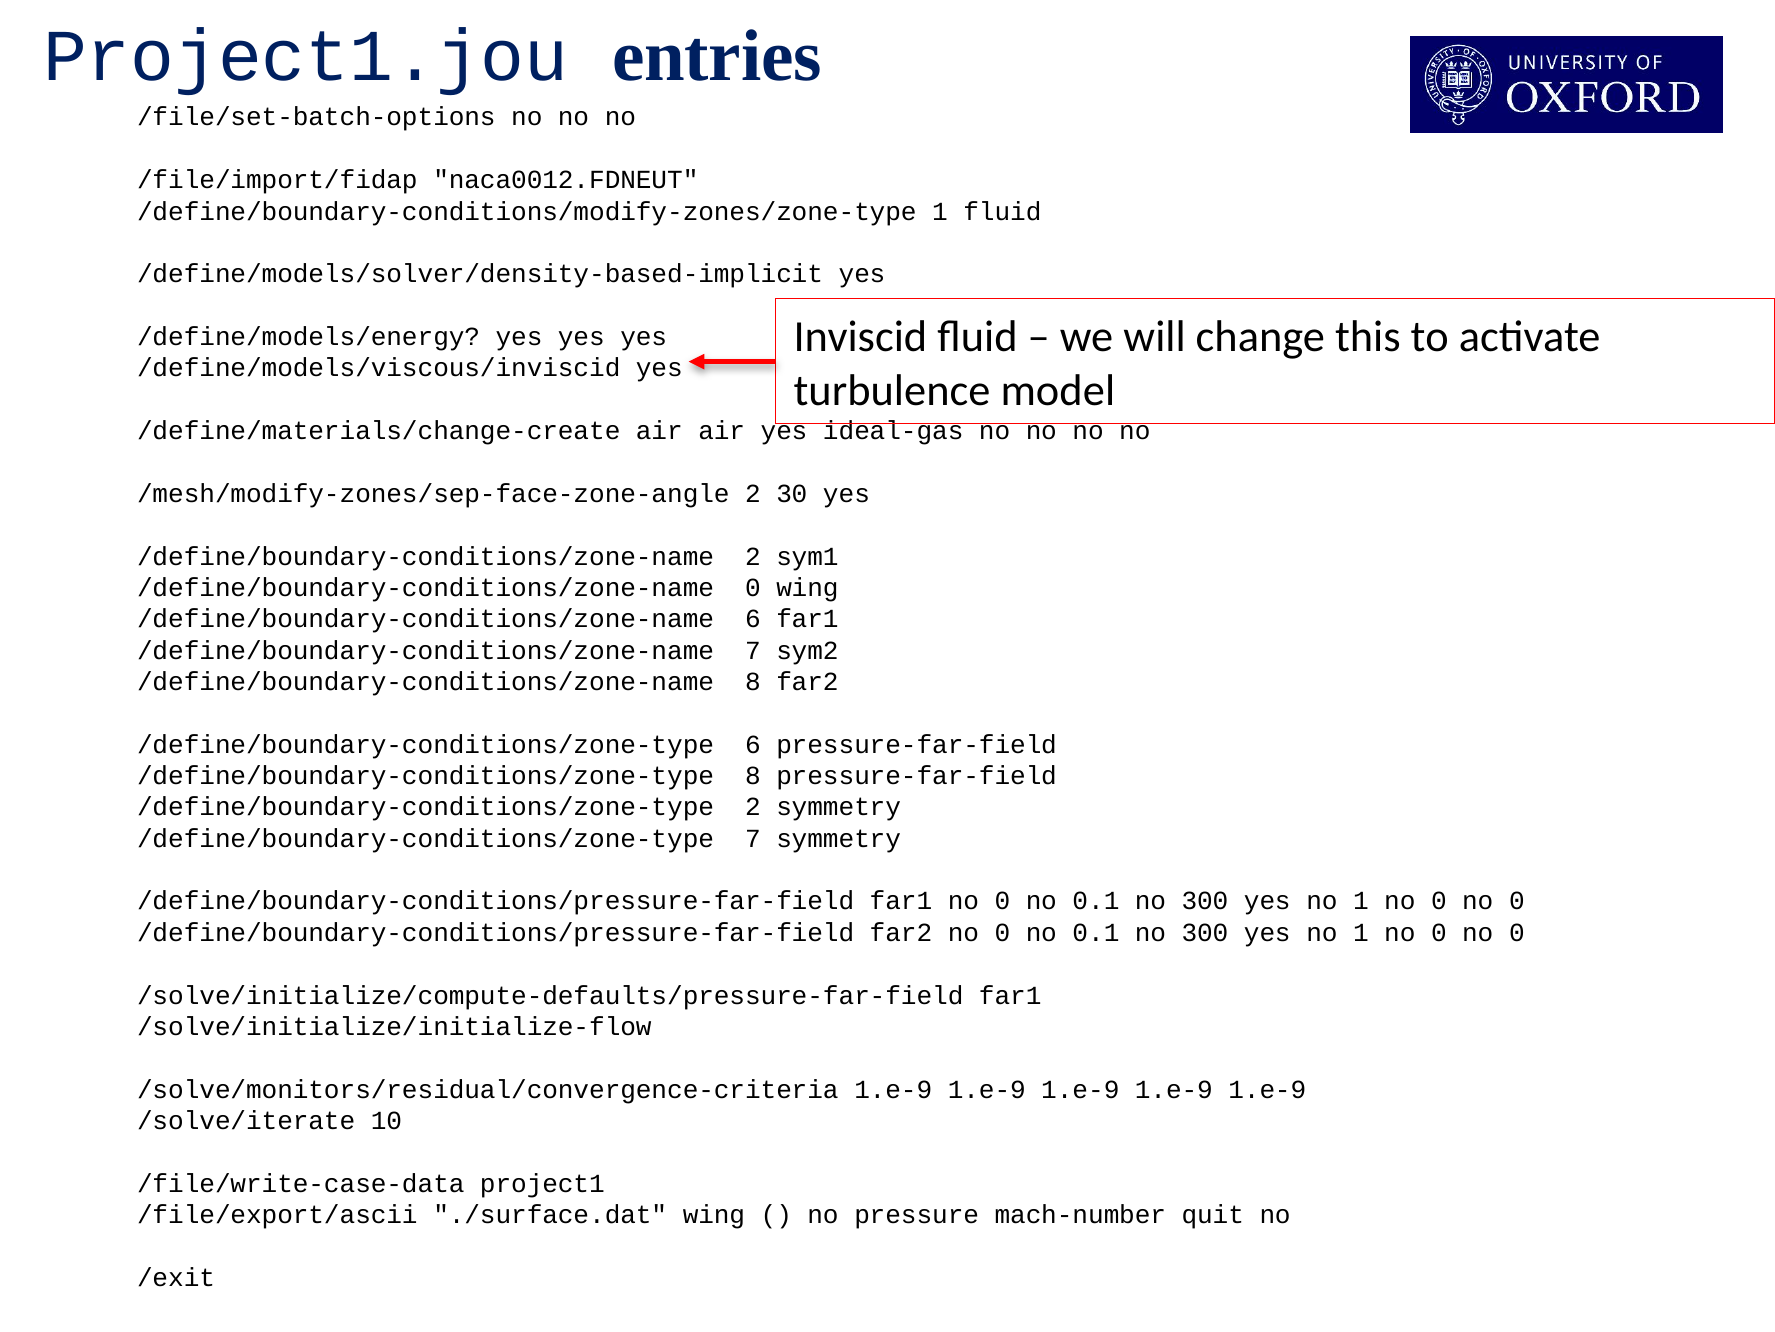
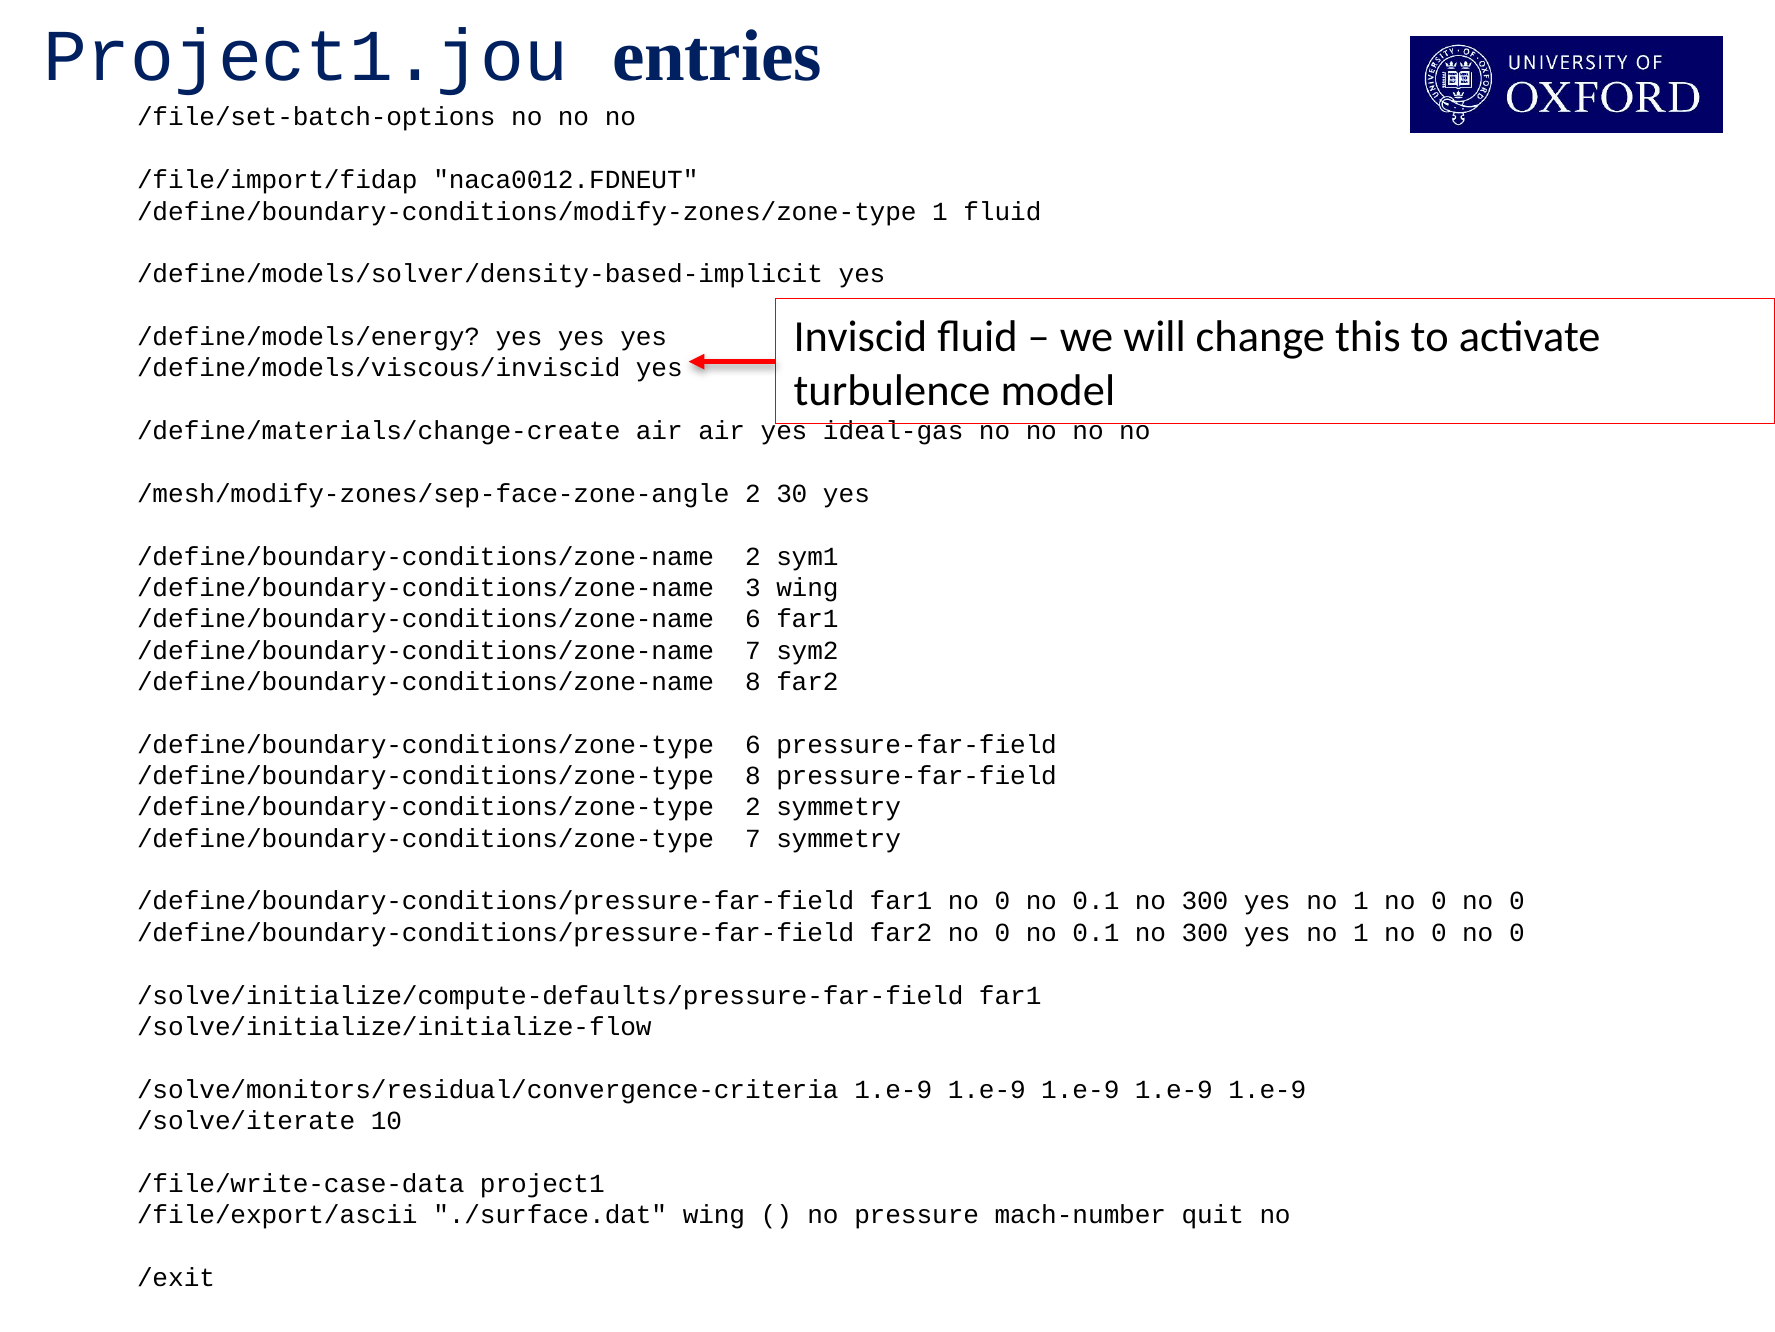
/define/boundary-conditions/zone-name 0: 0 -> 3 (753, 588)
